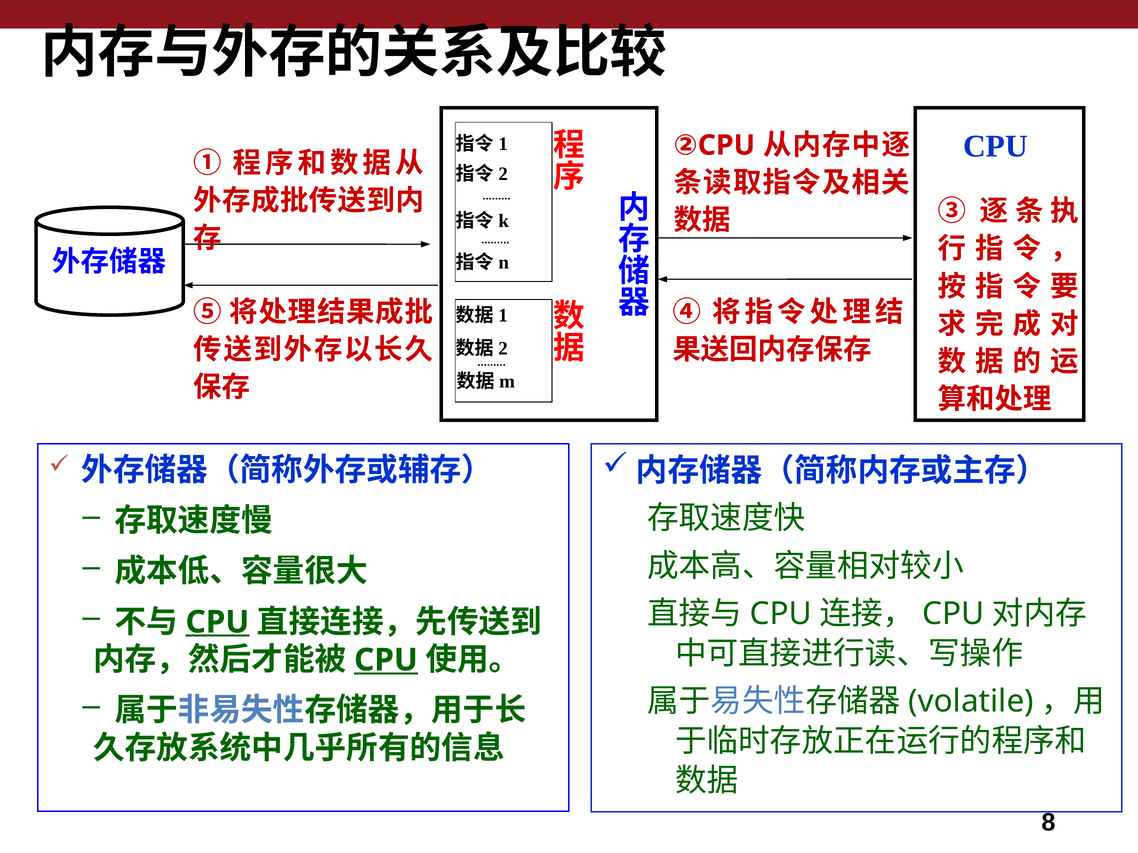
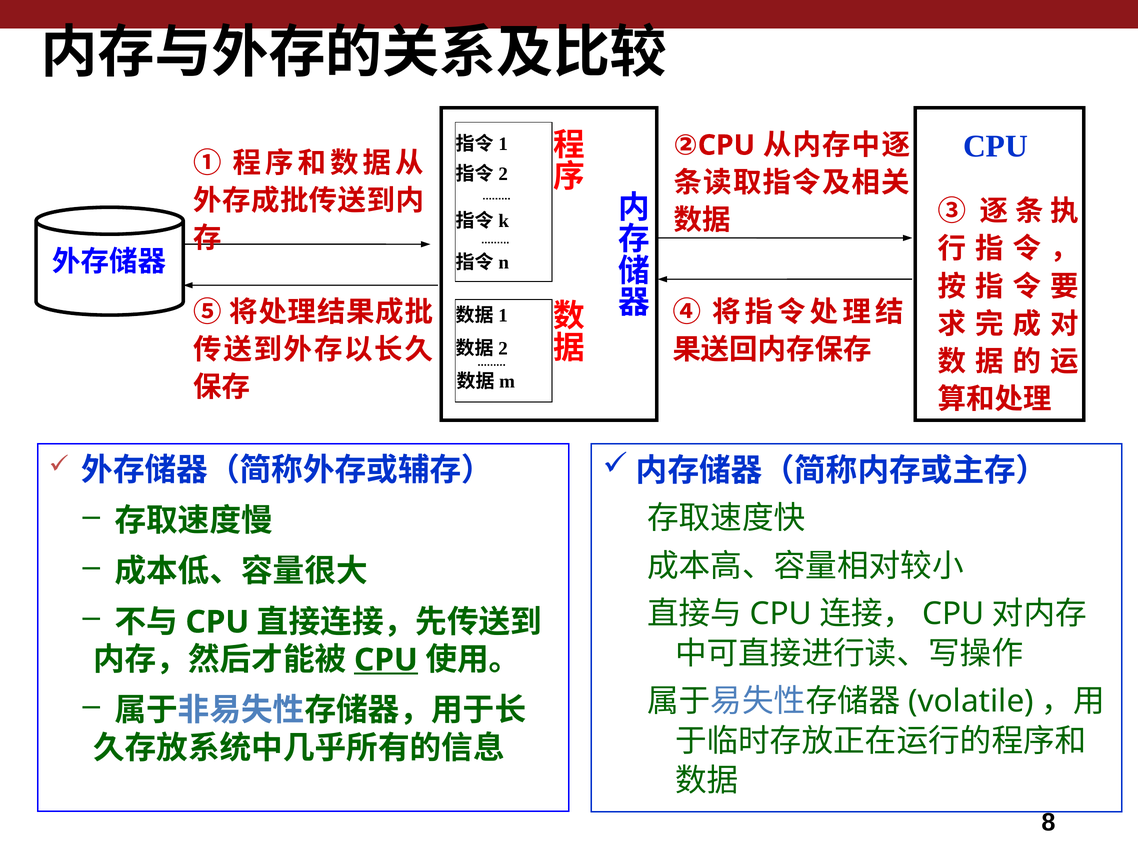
CPU underline: present -> none (217, 622)
